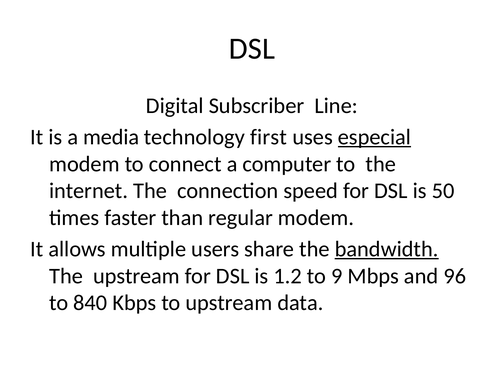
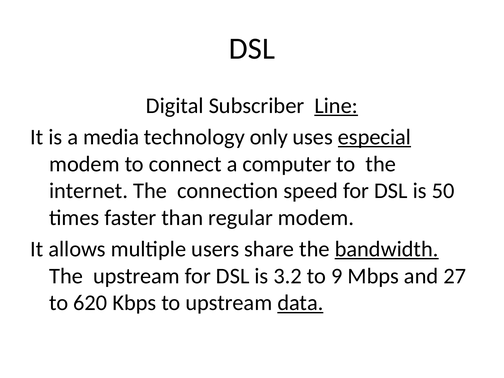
Line underline: none -> present (336, 106)
first: first -> only (269, 137)
1.2: 1.2 -> 3.2 (288, 276)
96: 96 -> 27 (455, 276)
840: 840 -> 620 (90, 303)
data underline: none -> present (300, 303)
